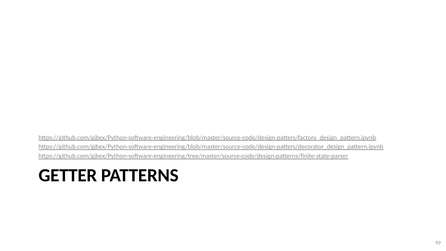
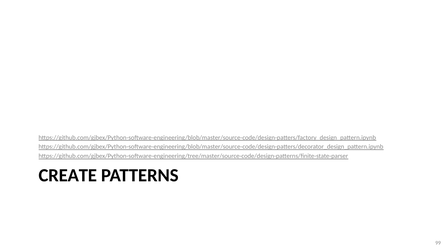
GETTER: GETTER -> CREATE (68, 175)
